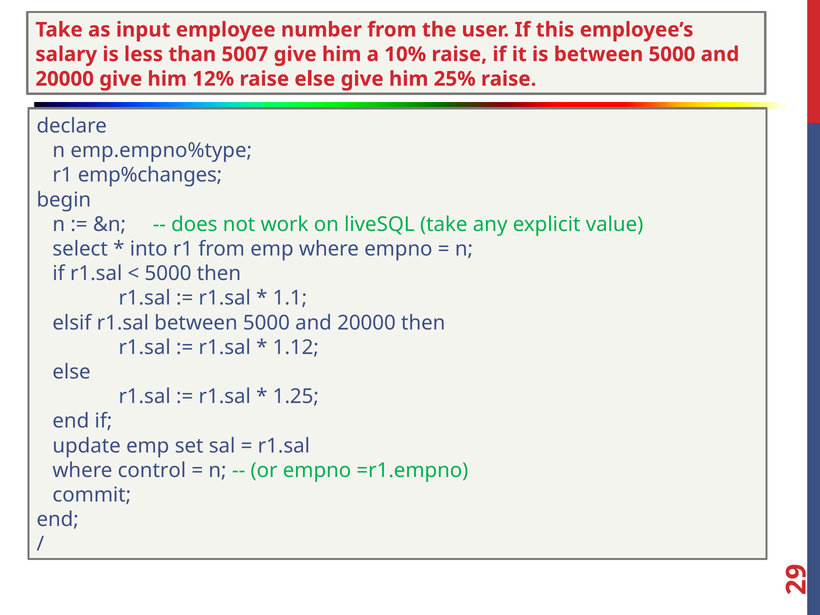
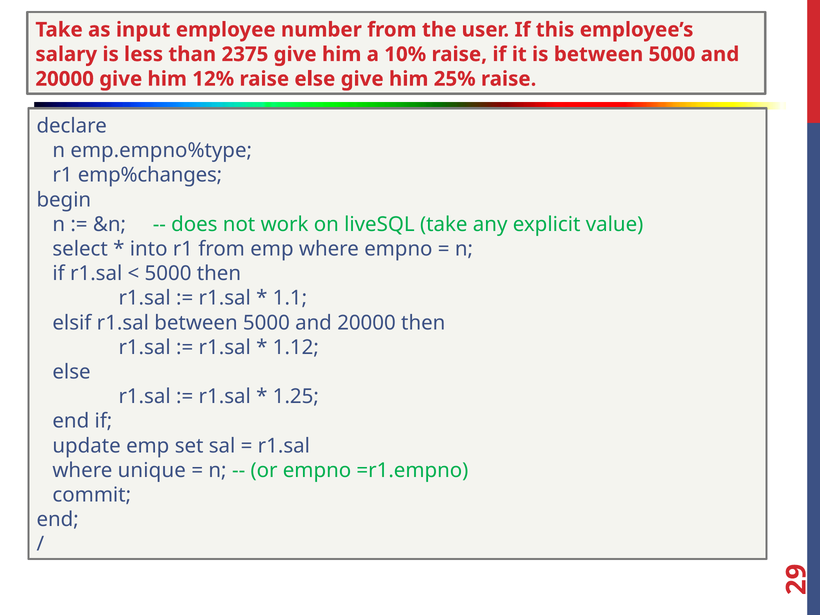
5007: 5007 -> 2375 (245, 54)
control: control -> unique (152, 470)
